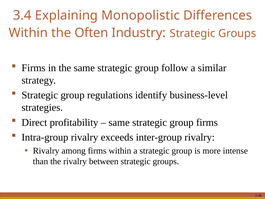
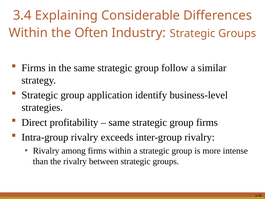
Monopolistic: Monopolistic -> Considerable (141, 15)
regulations: regulations -> application (110, 95)
